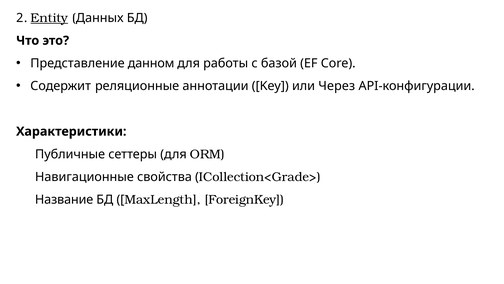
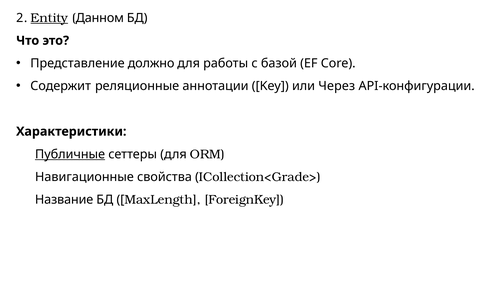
Данных: Данных -> Данном (100, 18)
данном: данном -> должно (151, 63)
Публичные underline: none -> present (70, 154)
